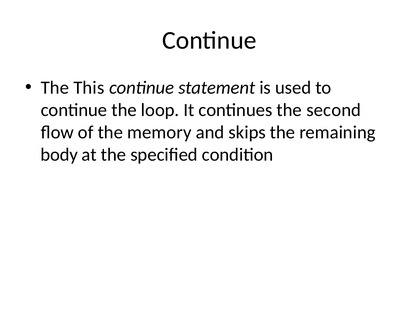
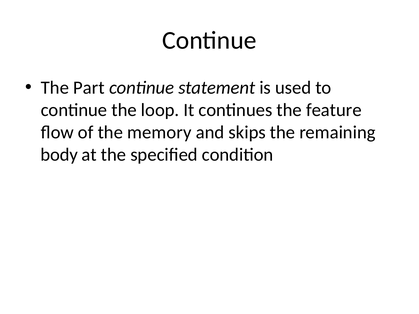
This: This -> Part (89, 88)
second: second -> feature (334, 110)
